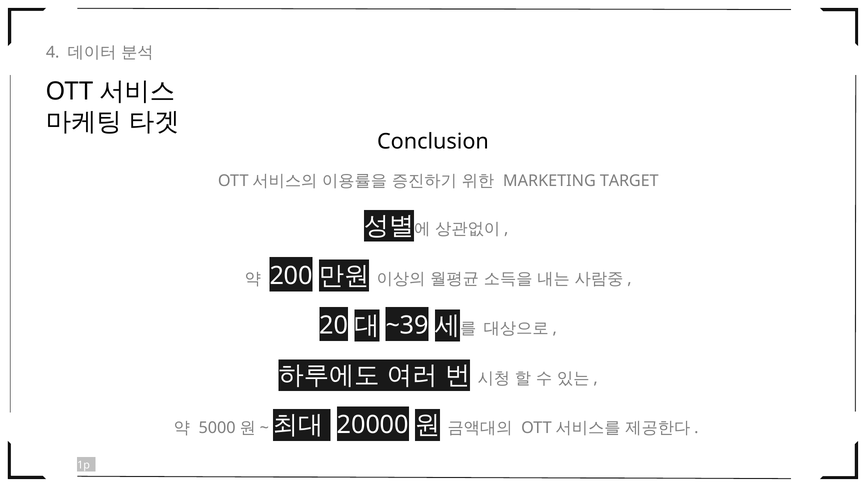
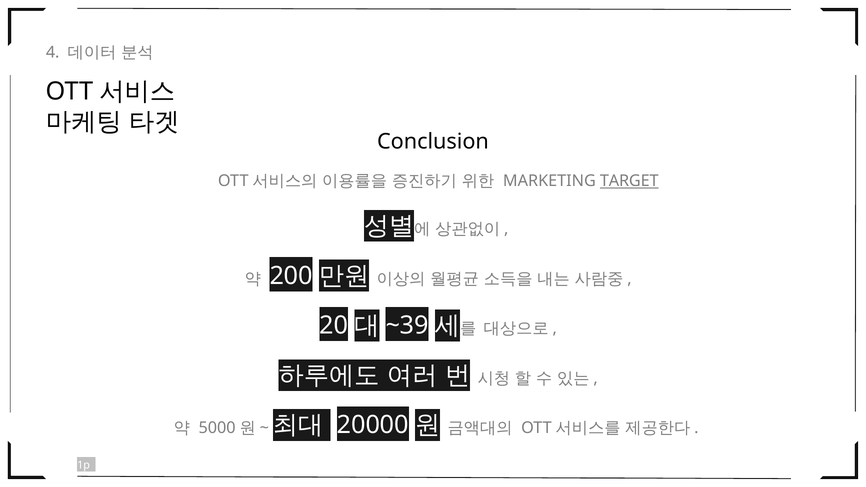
TARGET underline: none -> present (629, 181)
